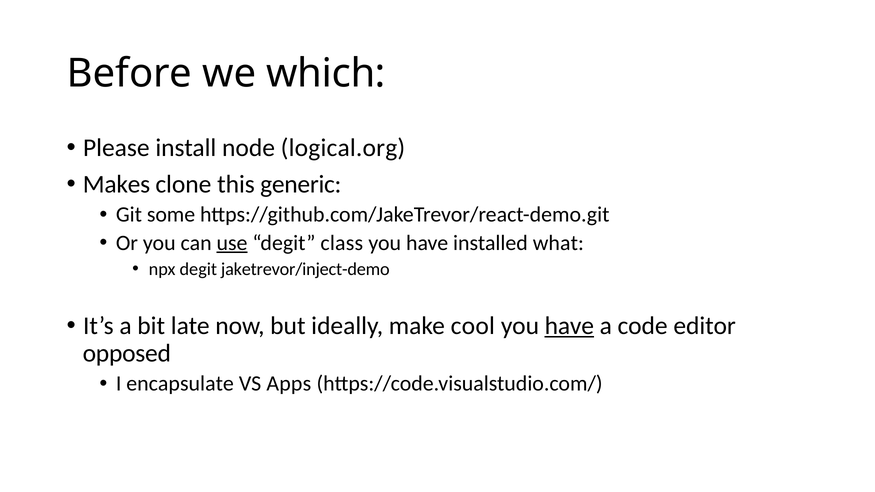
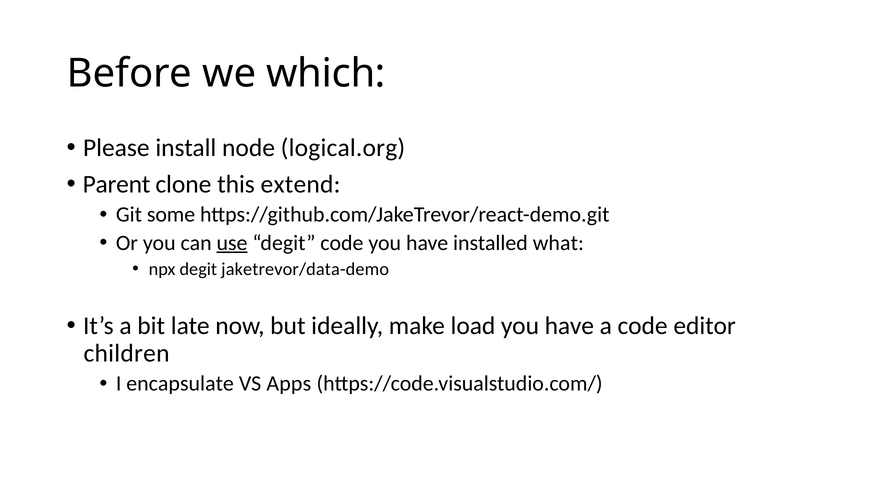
Makes: Makes -> Parent (116, 185)
generic: generic -> extend (301, 185)
degit class: class -> code (342, 243)
jaketrevor/inject-demo: jaketrevor/inject-demo -> jaketrevor/data-demo (305, 269)
cool: cool -> load (473, 326)
have underline: present -> none (569, 326)
opposed: opposed -> children (127, 354)
